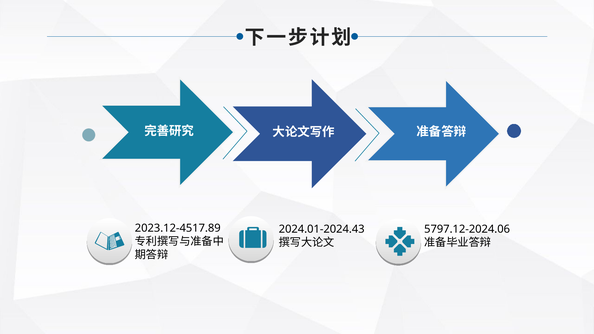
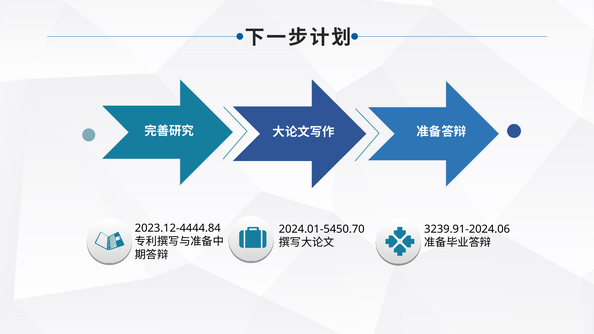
2023.12-4517.89: 2023.12-4517.89 -> 2023.12-4444.84 (178, 228)
2024.01-2024.43: 2024.01-2024.43 -> 2024.01-5450.70 (322, 229)
5797.12-2024.06: 5797.12-2024.06 -> 3239.91-2024.06 (467, 229)
